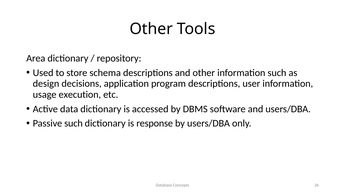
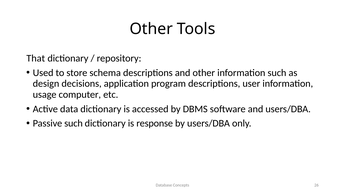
Area: Area -> That (36, 58)
execution: execution -> computer (80, 95)
